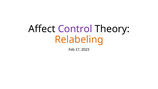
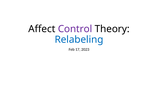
Relabeling colour: orange -> blue (79, 39)
